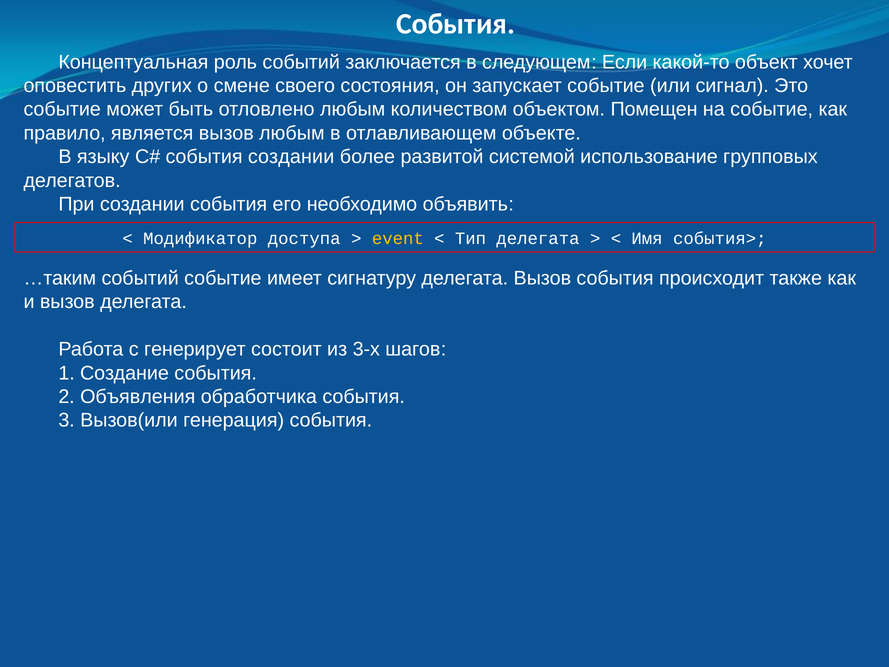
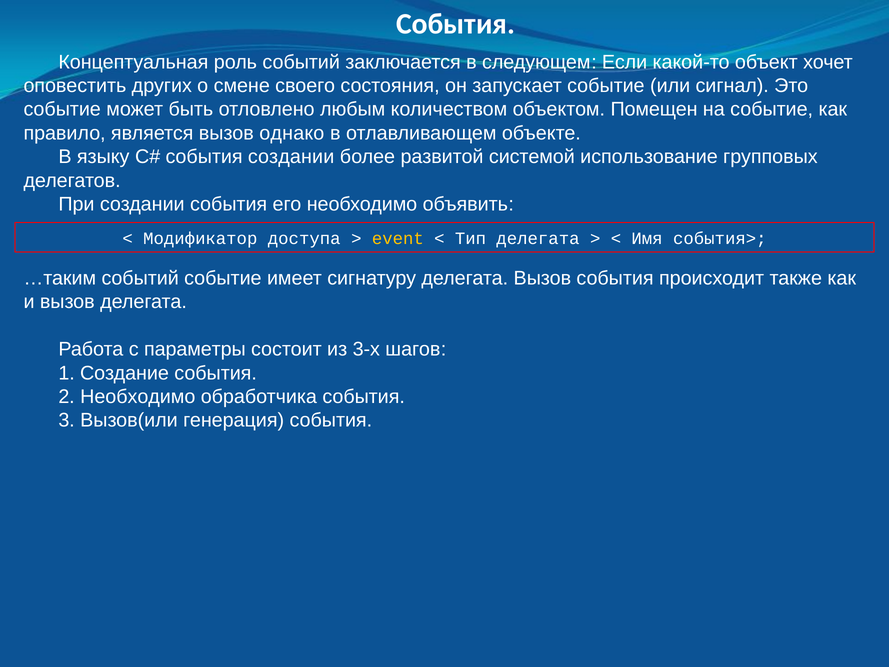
вызов любым: любым -> однако (292, 133)
генерирует: генерирует -> параметры (195, 349)
2 Объявления: Объявления -> Необходимо (138, 397)
